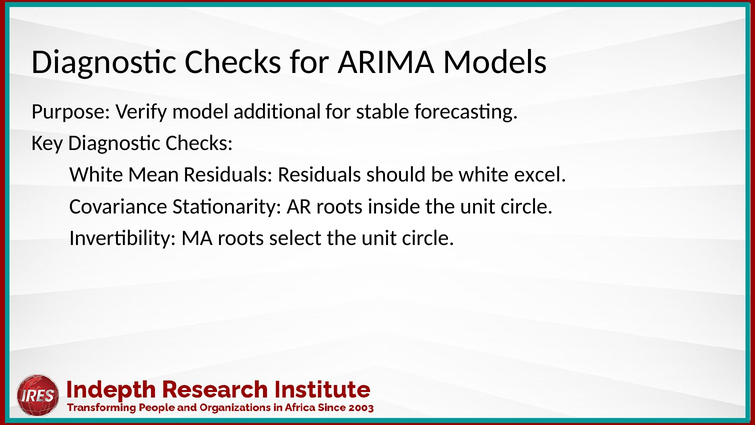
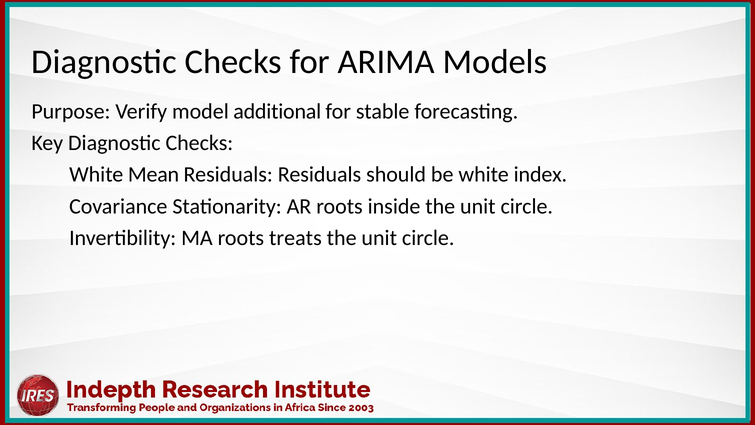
excel: excel -> index (540, 175)
select: select -> treats (295, 238)
